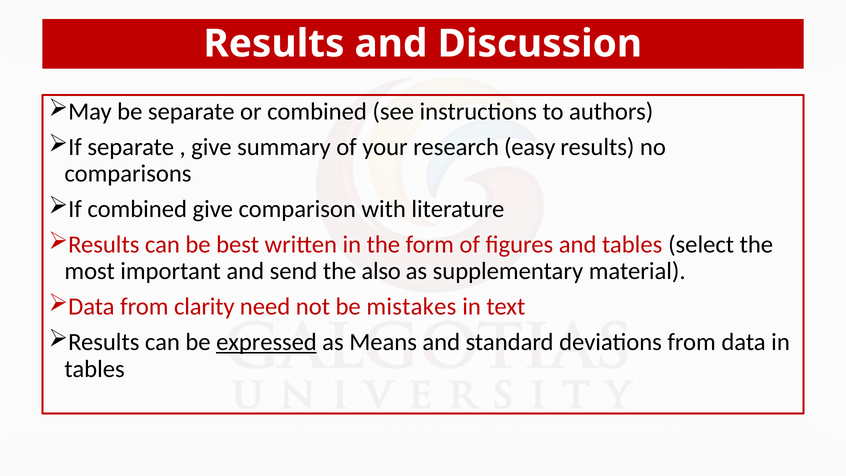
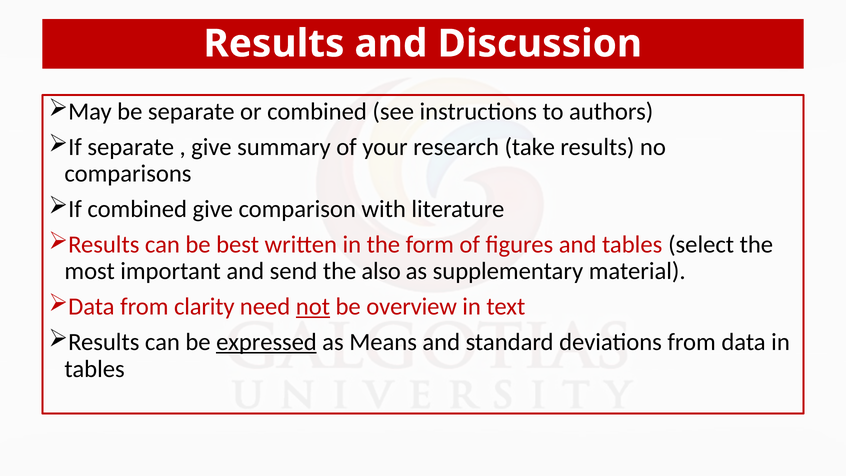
easy: easy -> take (530, 147)
not underline: none -> present (313, 307)
mistakes: mistakes -> overview (412, 307)
